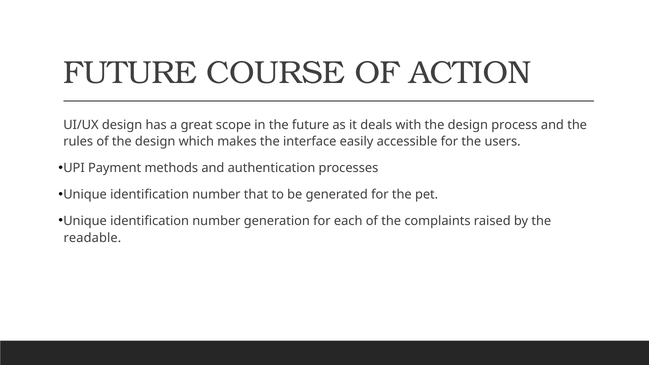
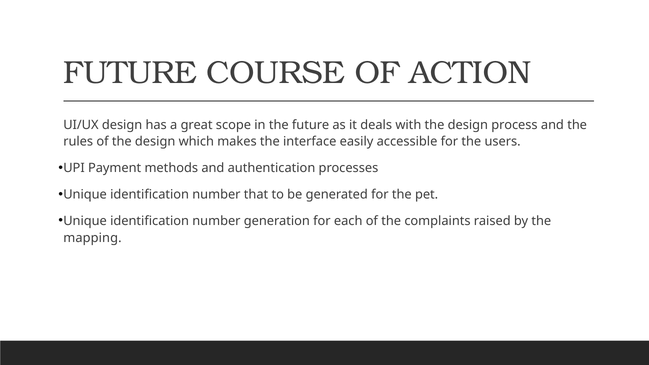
readable: readable -> mapping (92, 238)
